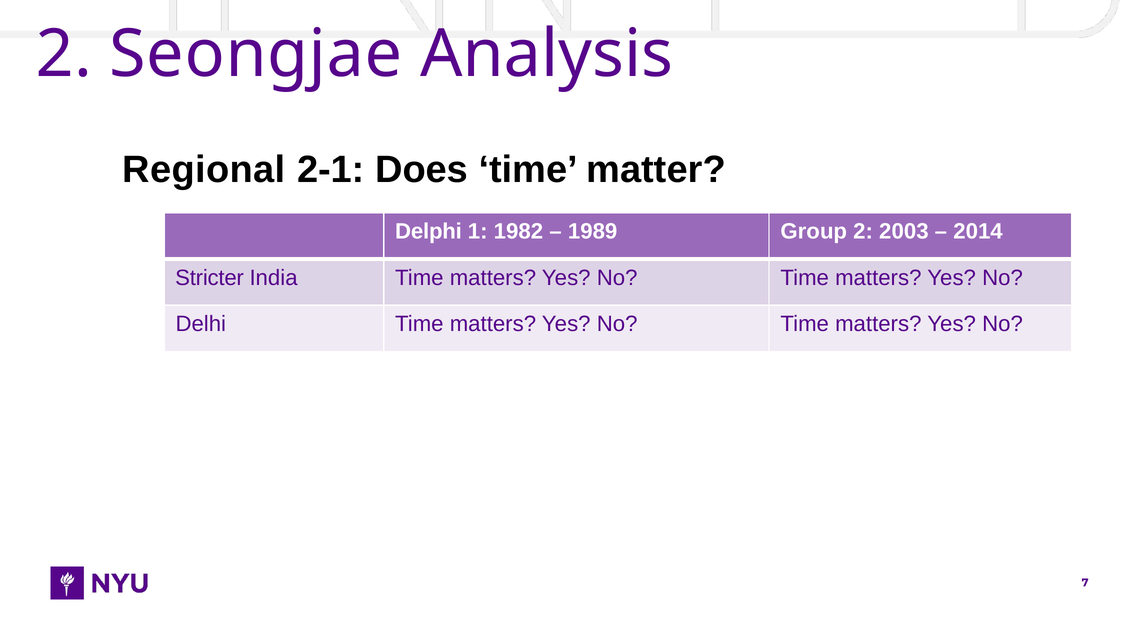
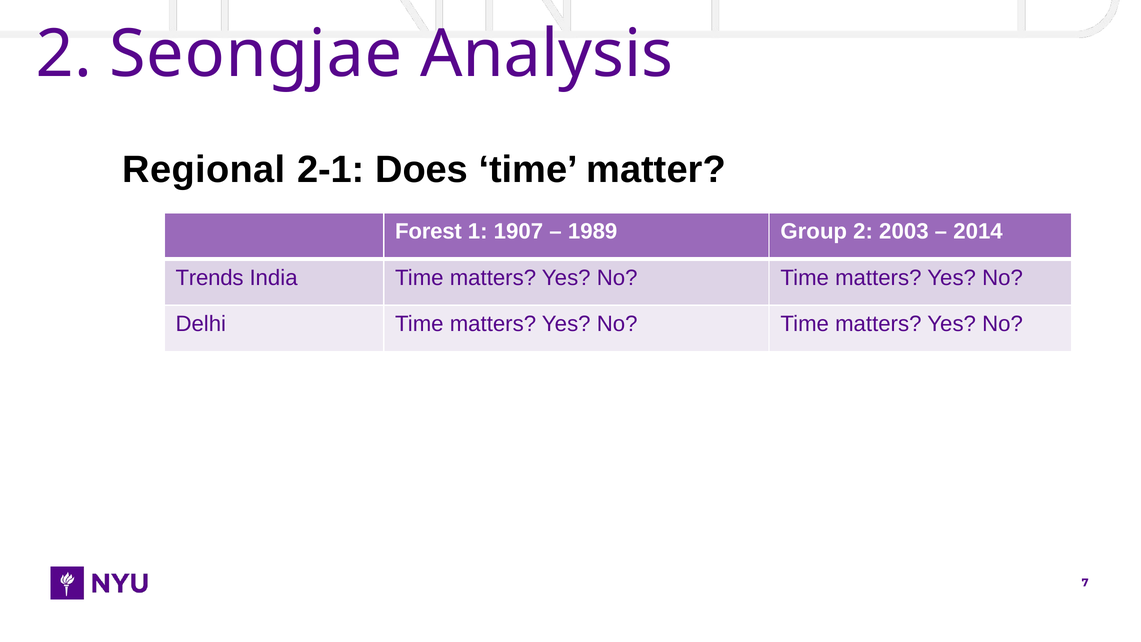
Delphi: Delphi -> Forest (428, 231)
1982: 1982 -> 1907 (518, 231)
Stricter: Stricter -> Trends (210, 278)
